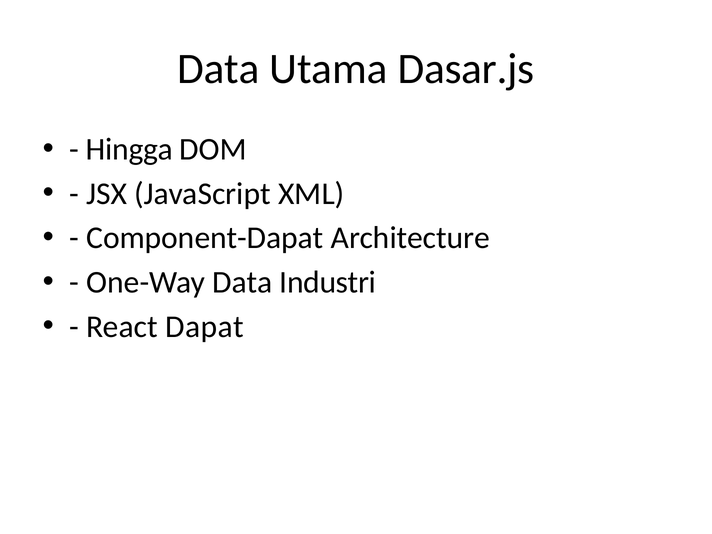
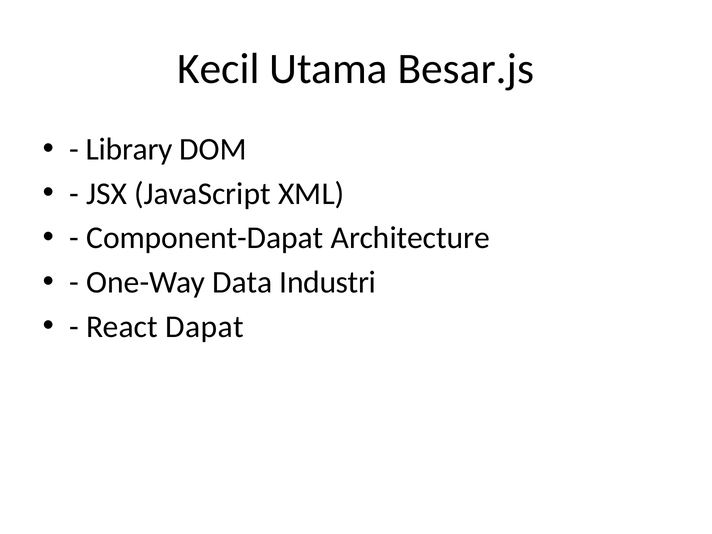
Data: Data -> Kecil (218, 69)
Dasar.js: Dasar.js -> Besar.js (466, 69)
Hingga: Hingga -> Library (129, 149)
